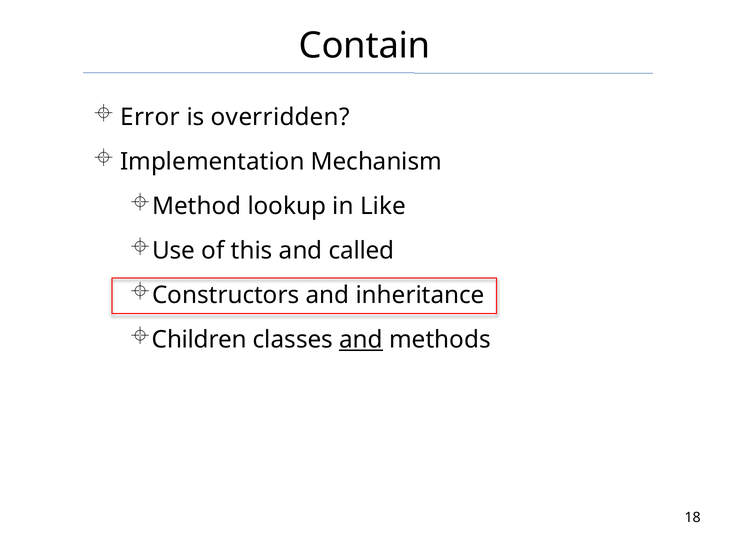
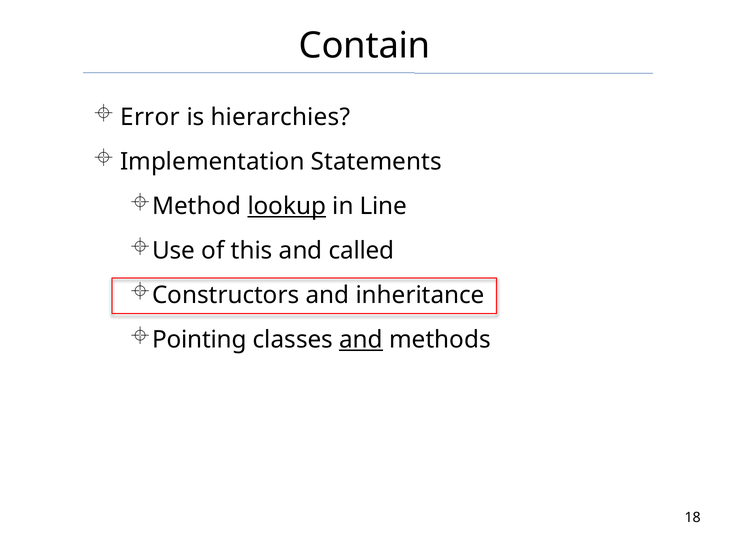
overridden: overridden -> hierarchies (280, 117)
Mechanism: Mechanism -> Statements (376, 162)
lookup underline: none -> present (287, 206)
Like: Like -> Line (383, 206)
Children: Children -> Pointing (199, 339)
